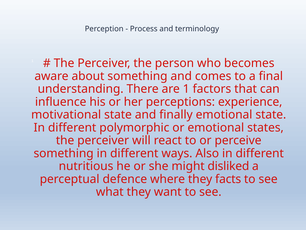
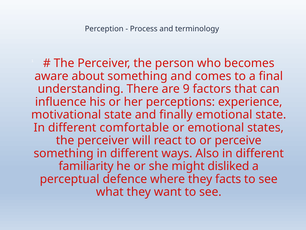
are 1: 1 -> 9 (186, 89)
polymorphic: polymorphic -> comfortable (134, 127)
nutritious: nutritious -> familiarity (86, 166)
